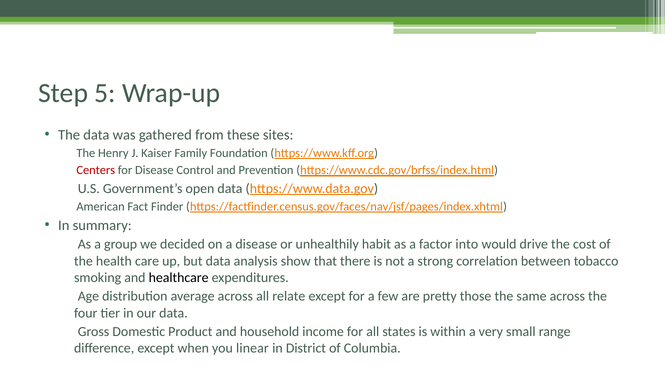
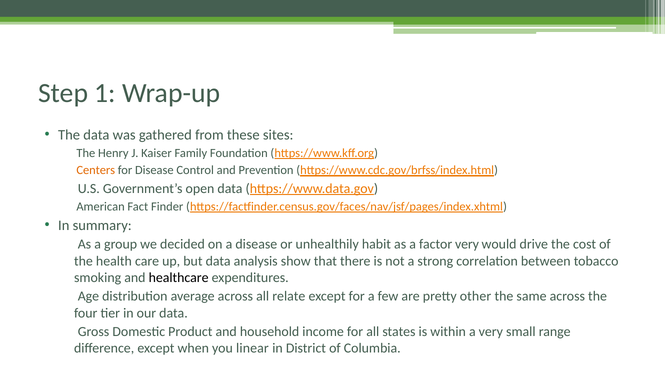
5: 5 -> 1 (105, 93)
Centers colour: red -> orange (96, 170)
factor into: into -> very (467, 244)
those: those -> other (476, 296)
